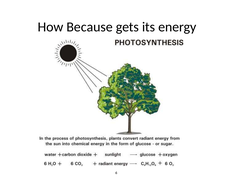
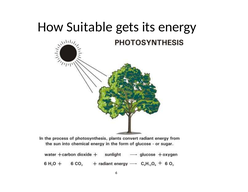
Because: Because -> Suitable (90, 27)
